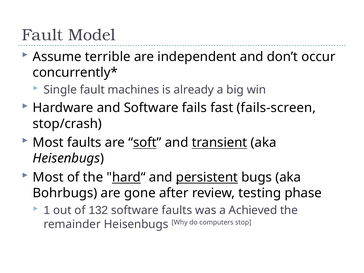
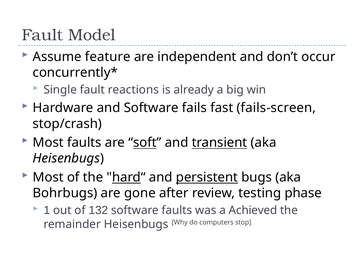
terrible: terrible -> feature (108, 57)
machines: machines -> reactions (133, 90)
